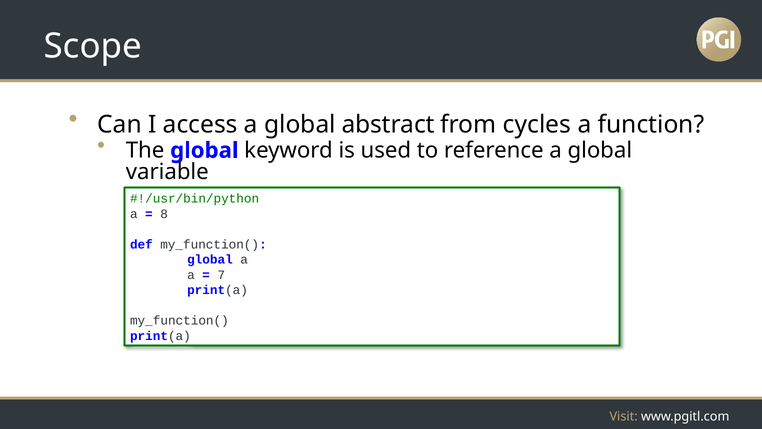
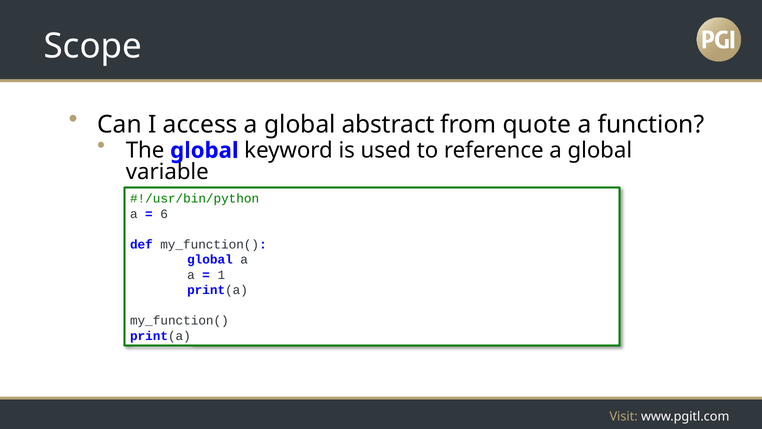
cycles: cycles -> quote (537, 125)
8: 8 -> 6 (164, 214)
7: 7 -> 1 (221, 275)
